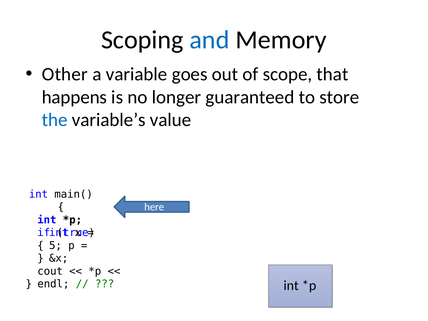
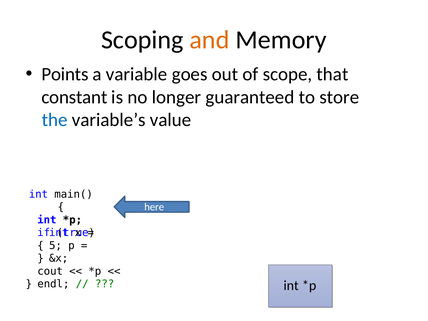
and colour: blue -> orange (209, 40)
Other: Other -> Points (65, 74)
happens: happens -> constant (74, 97)
